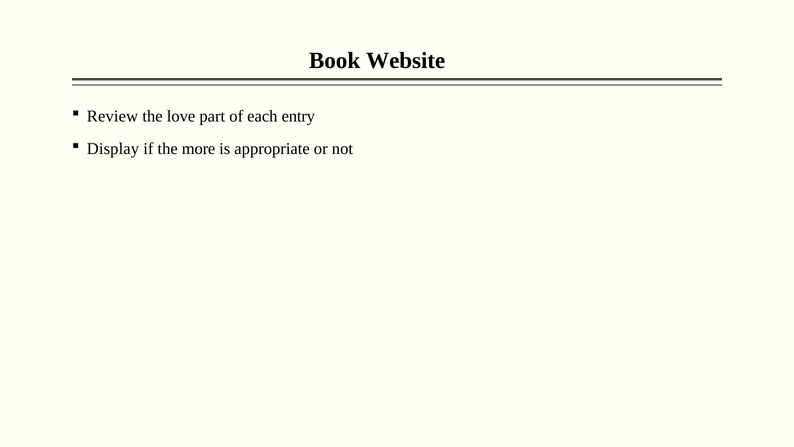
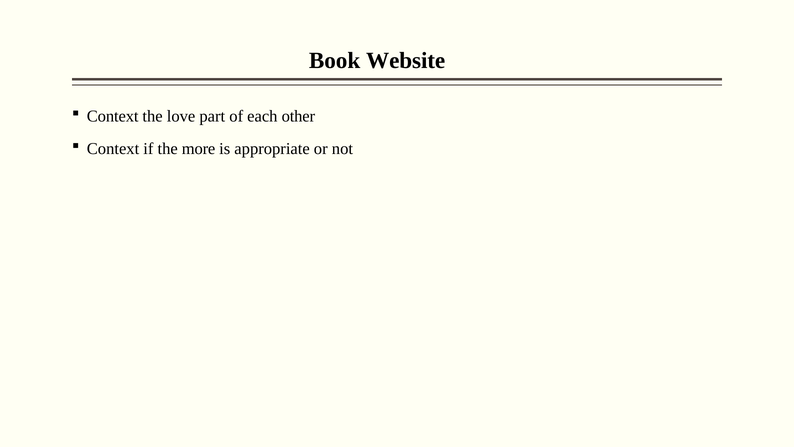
Review: Review -> Context (113, 116)
entry: entry -> other (298, 116)
Display: Display -> Context (113, 149)
